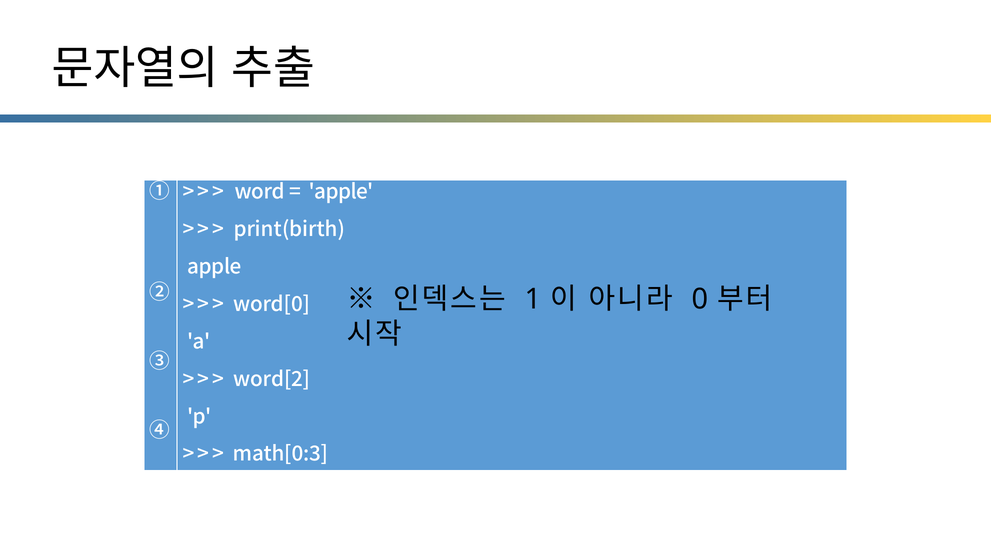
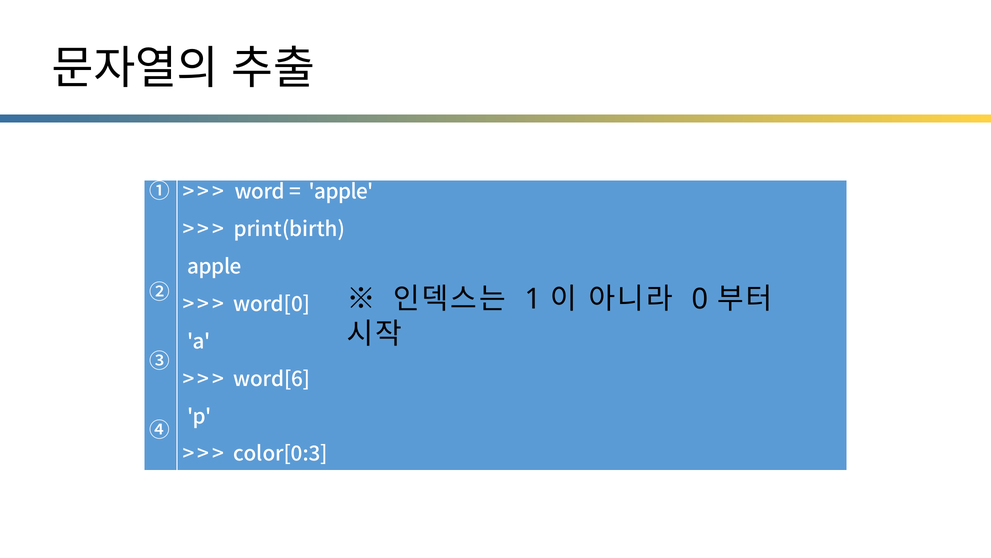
word[2: word[2 -> word[6 (272, 379)
math[0:3: math[0:3 -> color[0:3 (280, 454)
